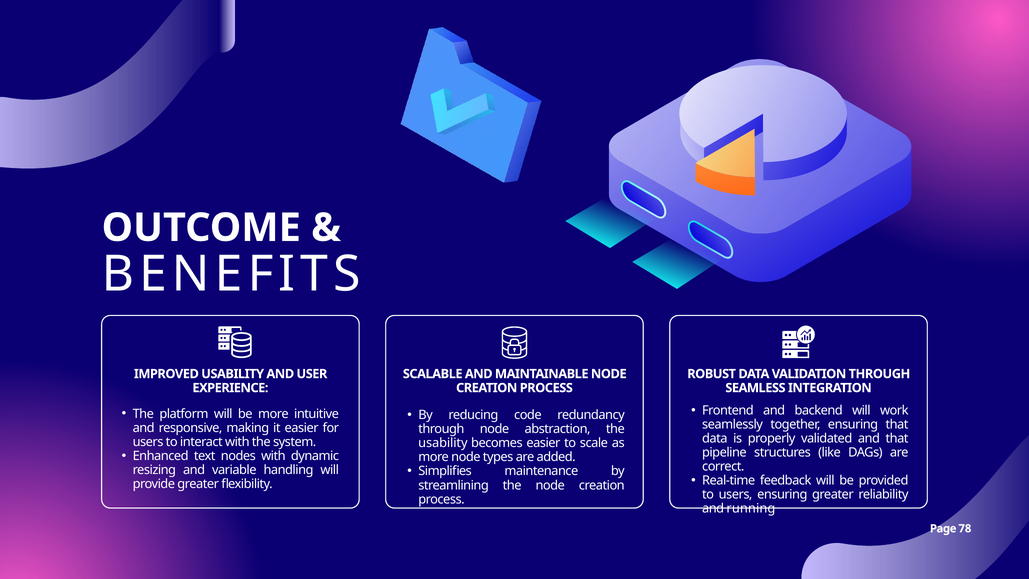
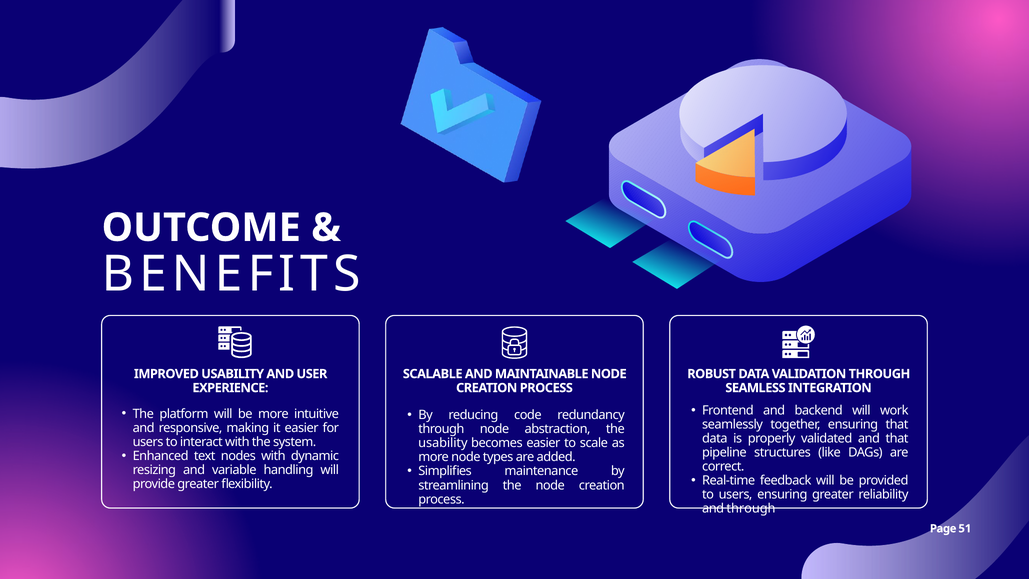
and running: running -> through (751, 509)
78: 78 -> 51 (965, 528)
